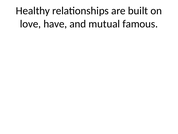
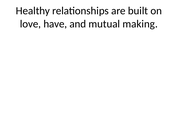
famous: famous -> making (140, 24)
